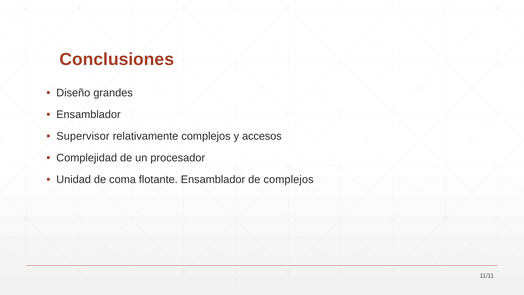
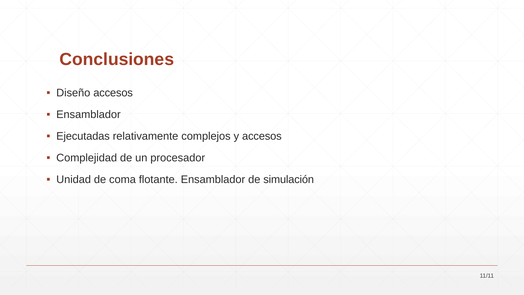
Diseño grandes: grandes -> accesos (113, 93)
Supervisor: Supervisor -> Ejecutadas (83, 136)
de complejos: complejos -> simulación (289, 179)
